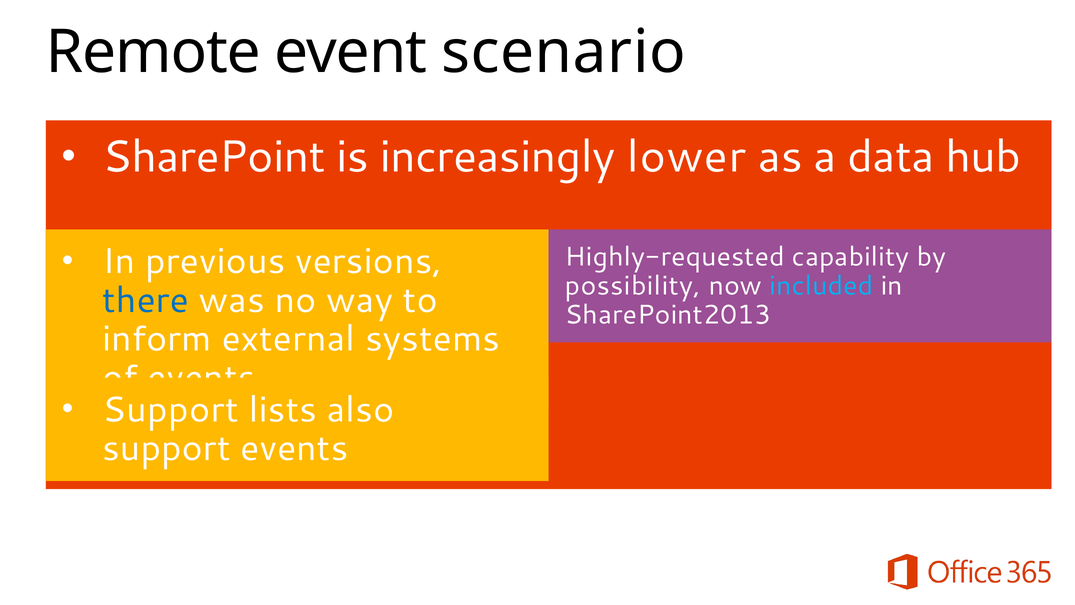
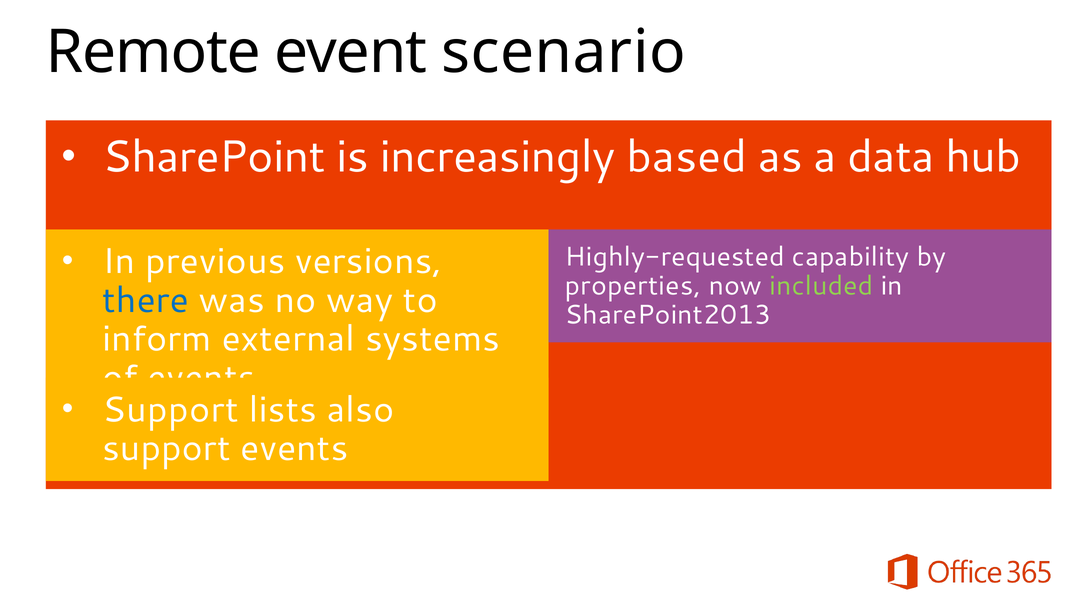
lower: lower -> based (687, 157)
possibility: possibility -> properties (633, 286)
included colour: light blue -> light green (821, 286)
